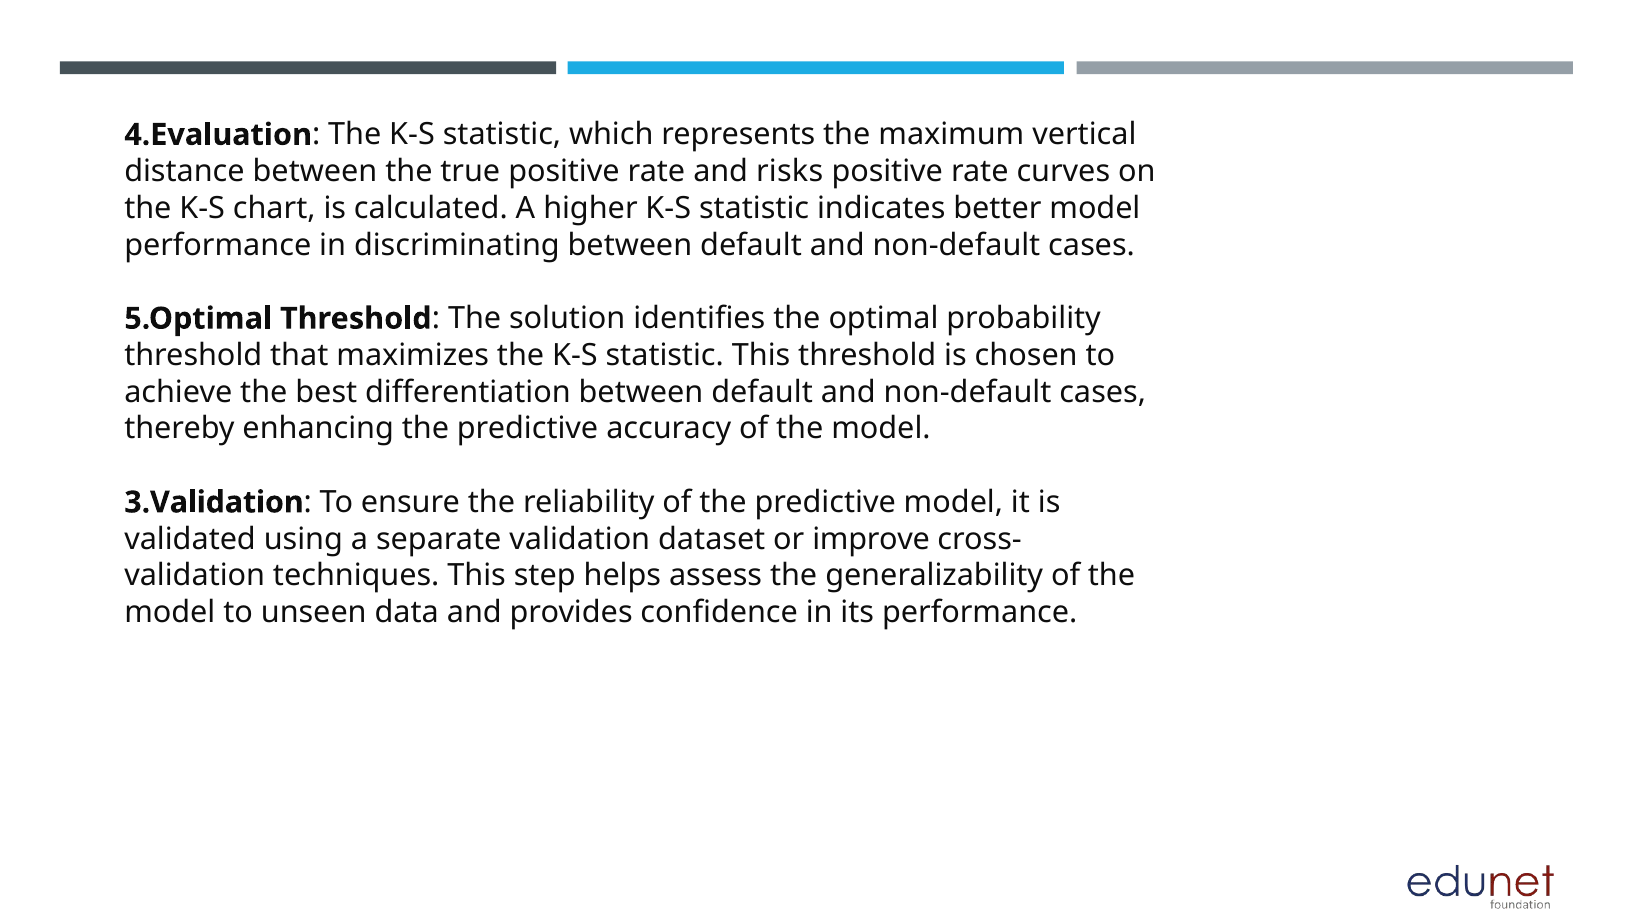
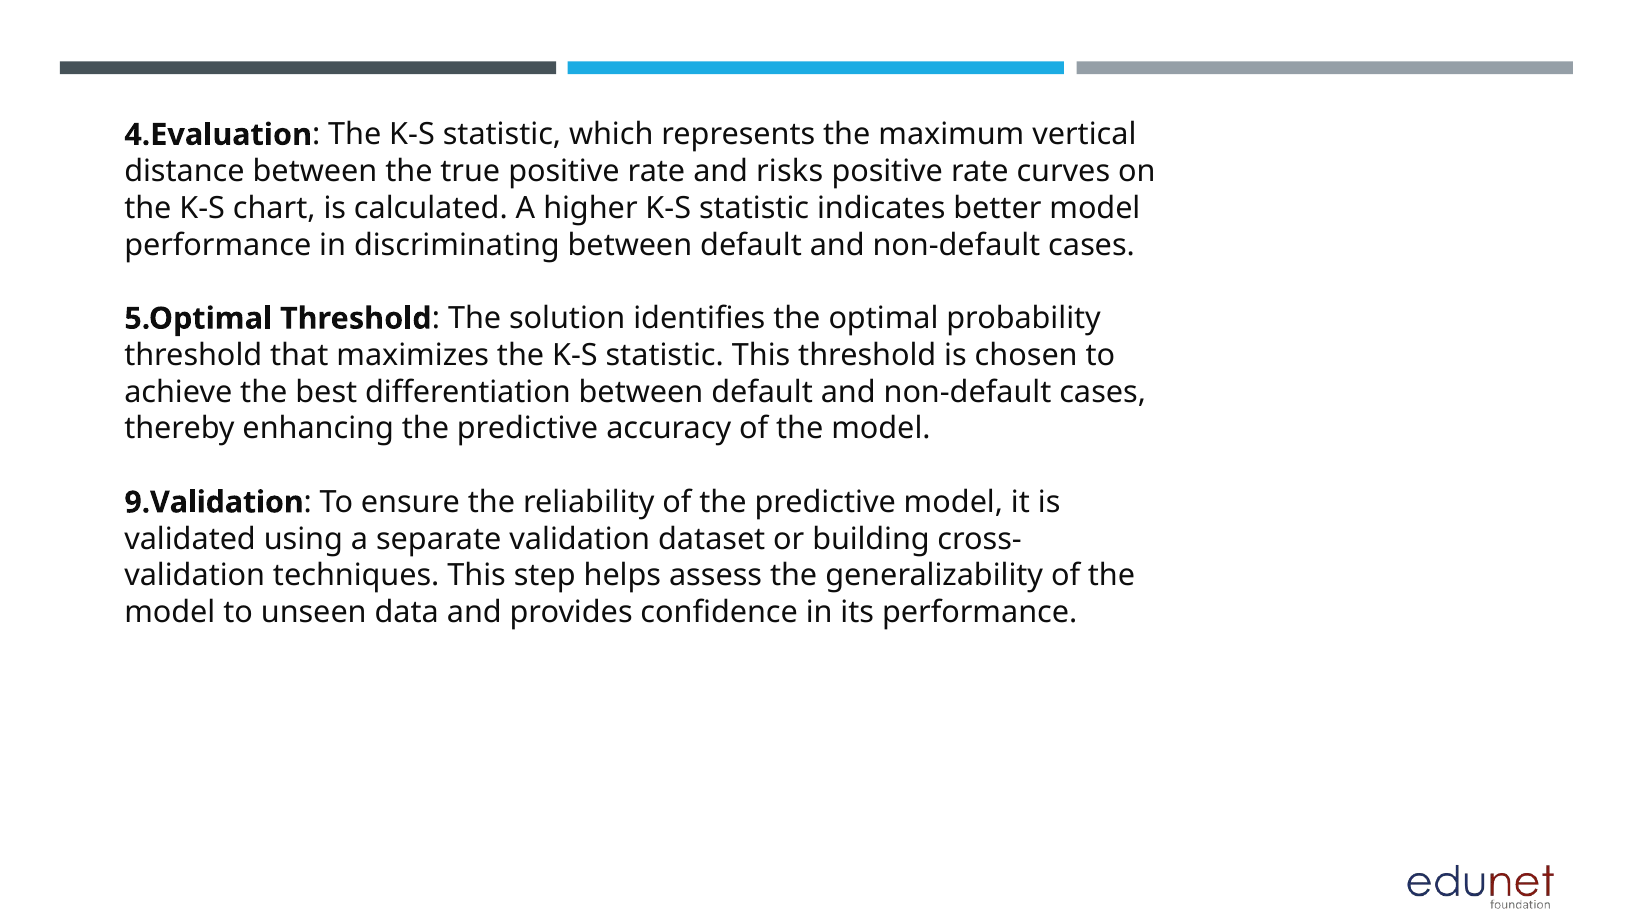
3.Validation: 3.Validation -> 9.Validation (214, 502)
improve: improve -> building (871, 539)
